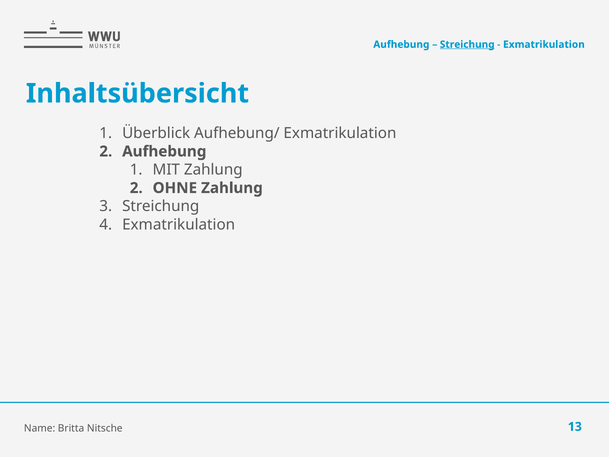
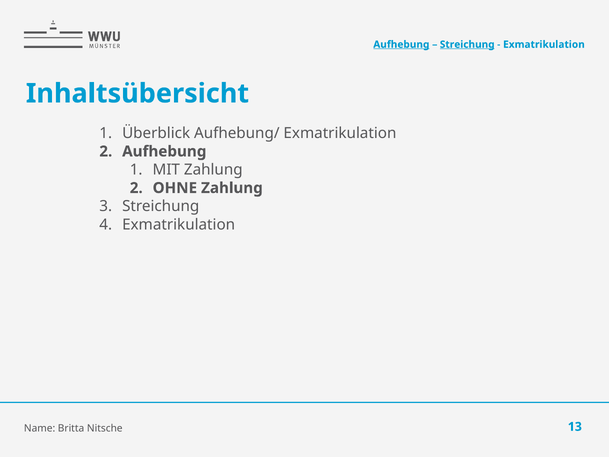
Aufhebung underline: none -> present (401, 44)
